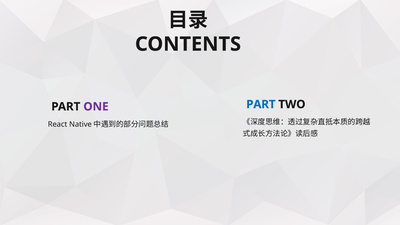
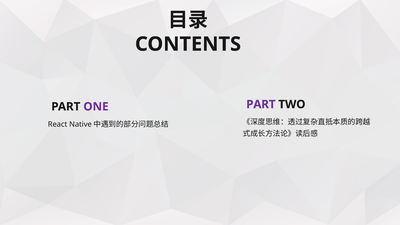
PART colour: blue -> purple (261, 104)
